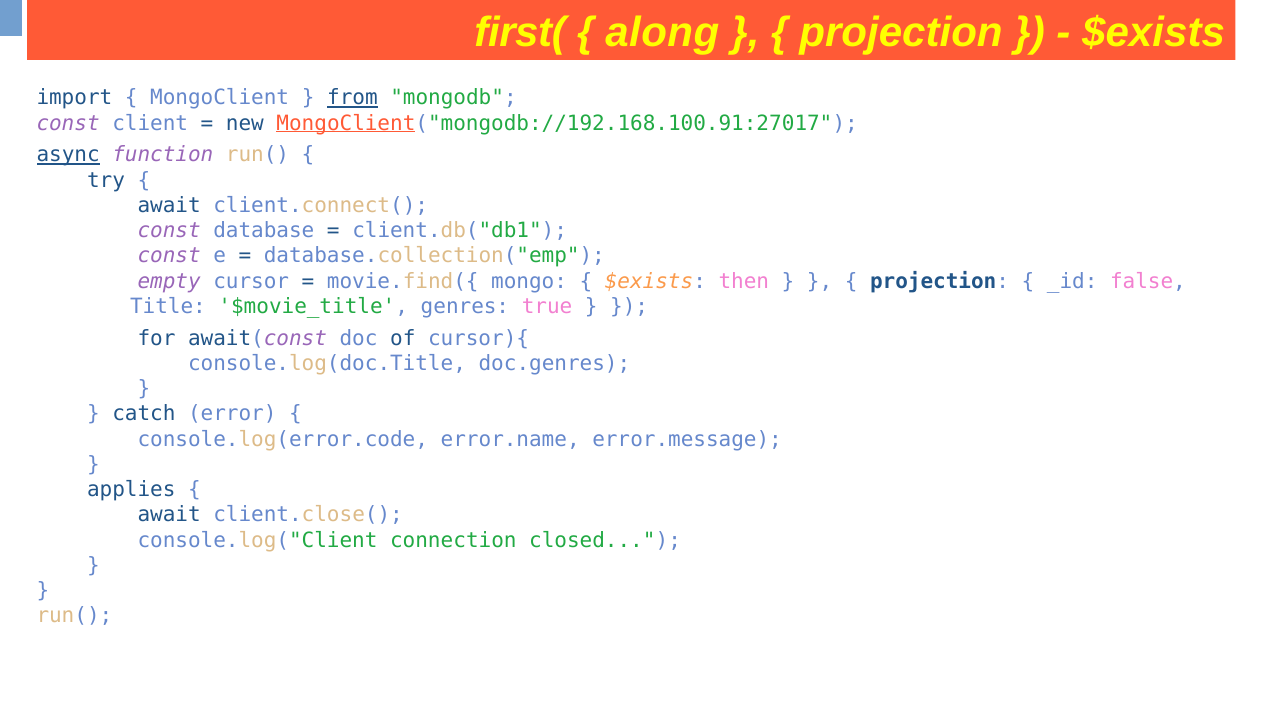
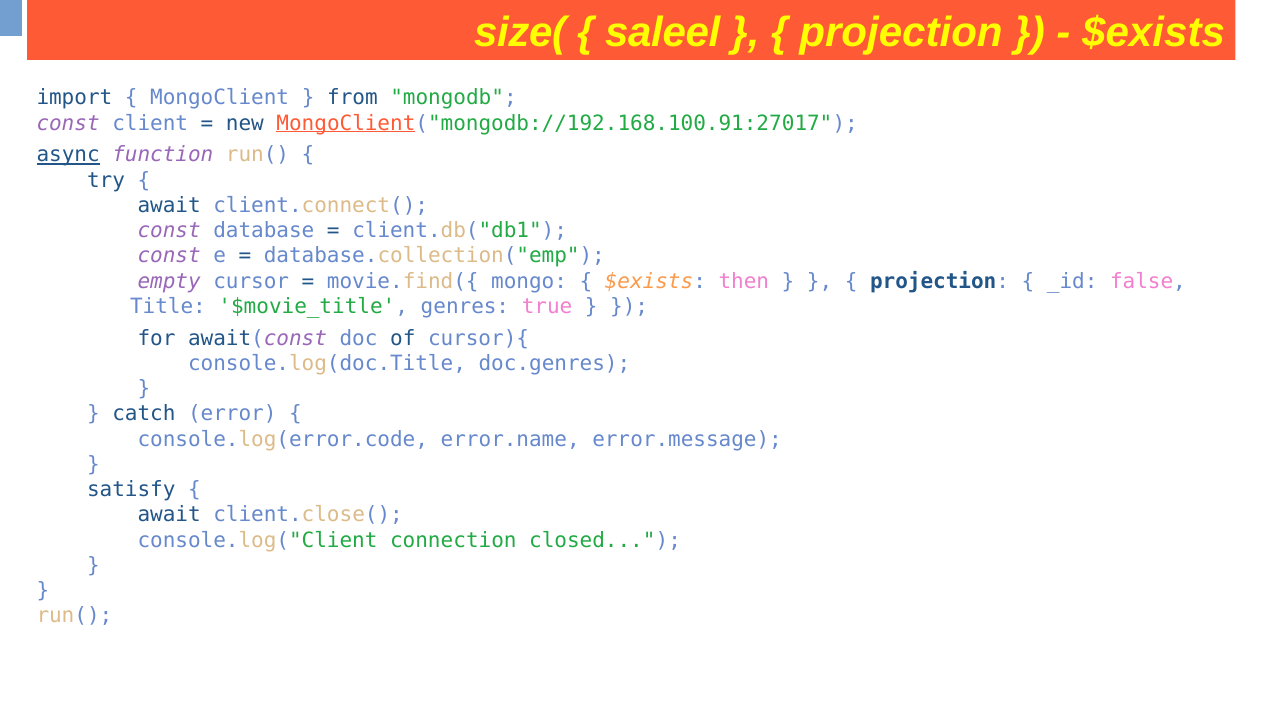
first(: first( -> size( (520, 33)
along: along -> saleel (663, 33)
from underline: present -> none (352, 98)
applies: applies -> satisfy (131, 489)
